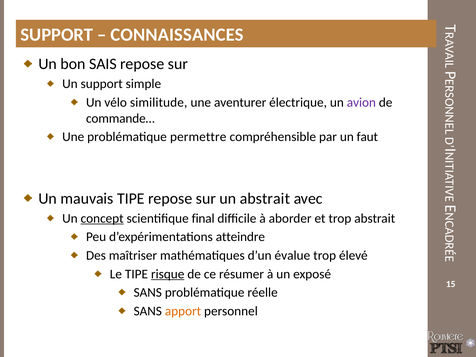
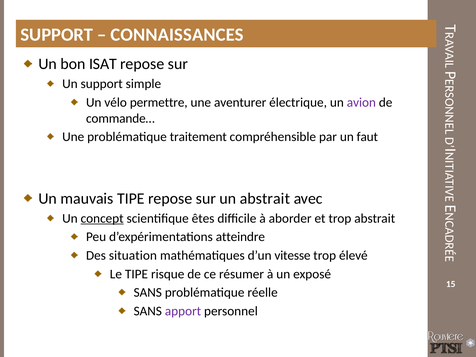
SAIS: SAIS -> ISAT (103, 64)
similitude: similitude -> permettre (159, 102)
permettre: permettre -> traitement (198, 137)
final: final -> êtes (203, 218)
maîtriser: maîtriser -> situation (133, 255)
évalue: évalue -> vitesse (292, 255)
risque underline: present -> none (168, 274)
apport colour: orange -> purple (183, 311)
